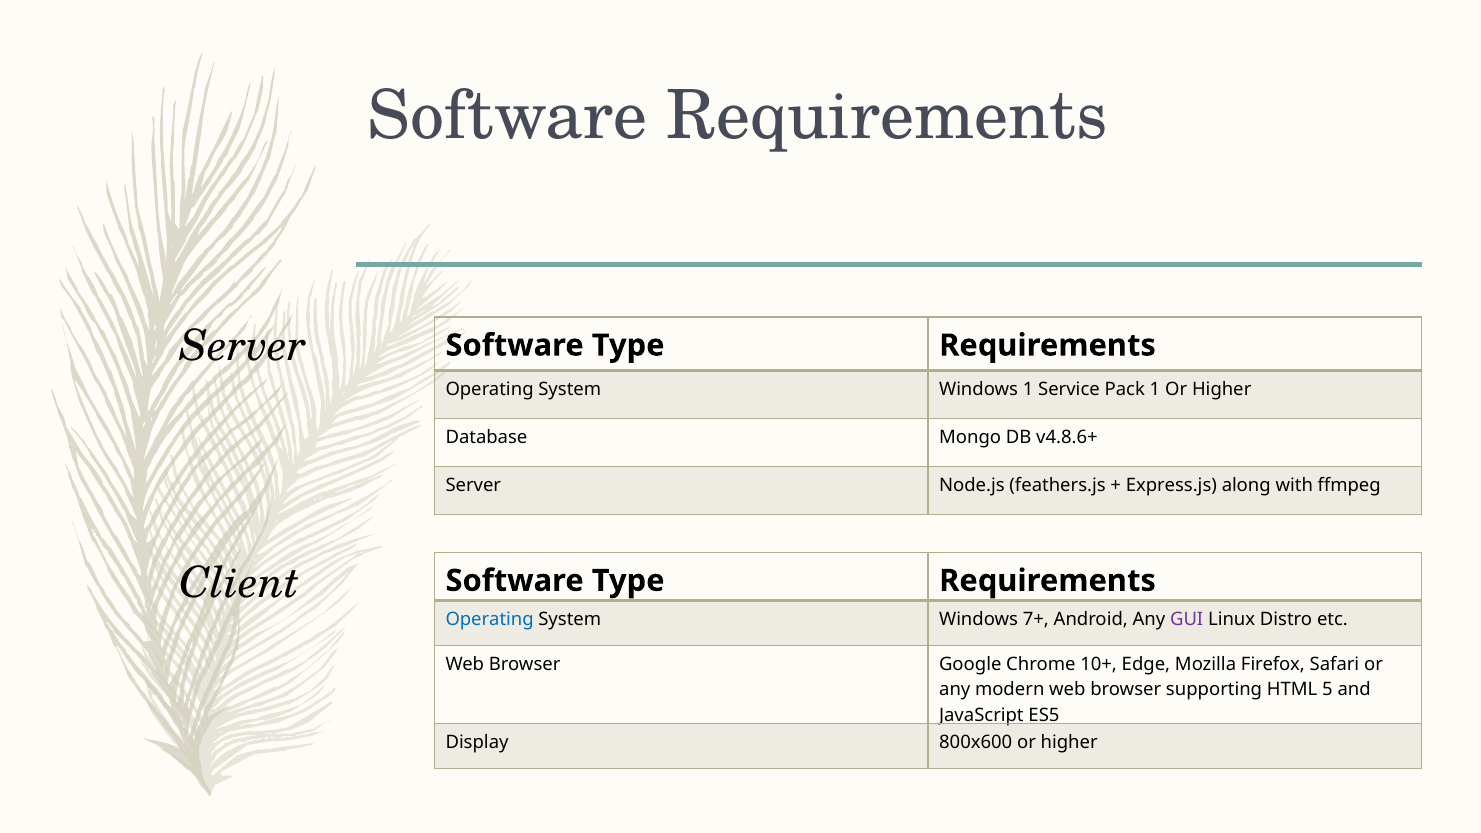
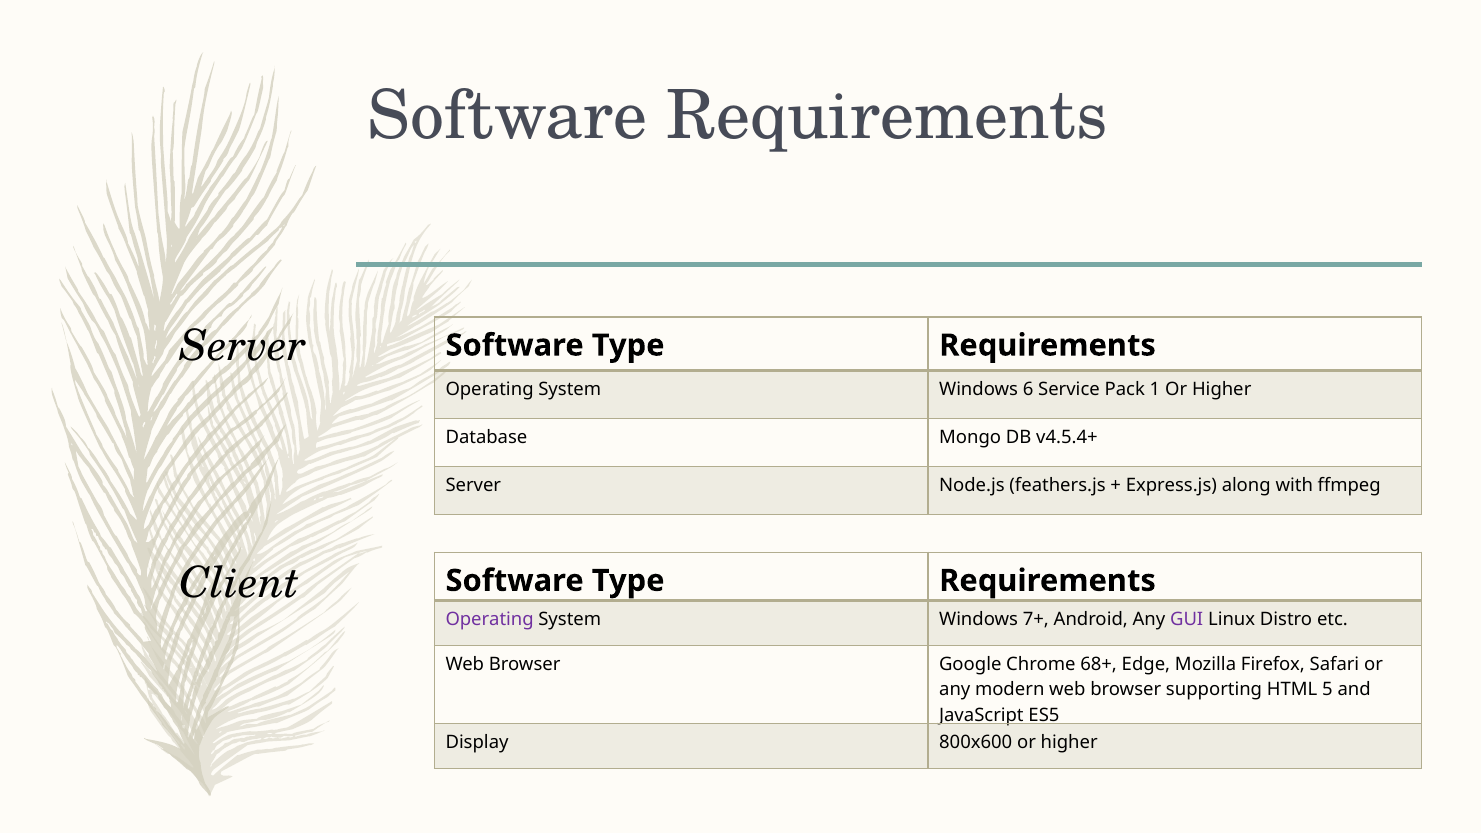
Windows 1: 1 -> 6 (1028, 389)
v4.8.6+: v4.8.6+ -> v4.5.4+ (1067, 438)
Operating colour: blue -> purple (490, 620)
10+: 10+ -> 68+ (1099, 665)
